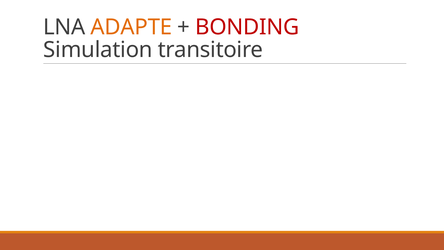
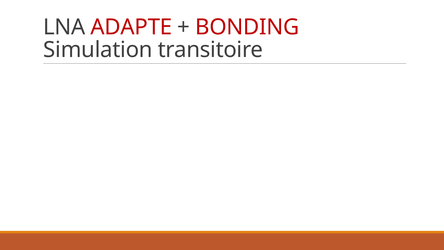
ADAPTE colour: orange -> red (131, 27)
